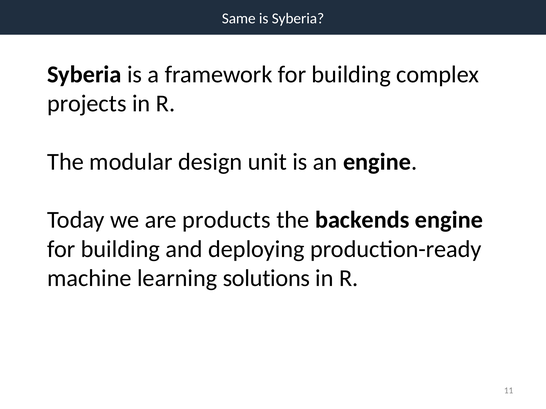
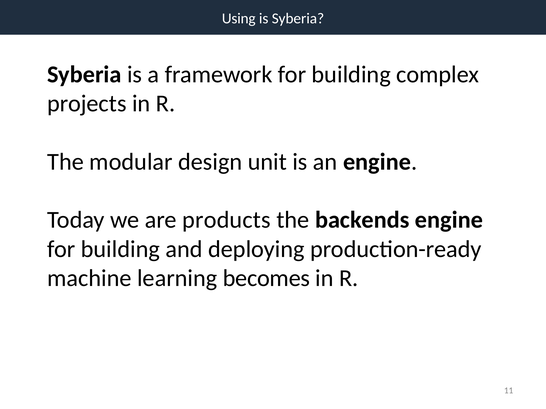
Same: Same -> Using (239, 18)
solutions: solutions -> becomes (266, 278)
